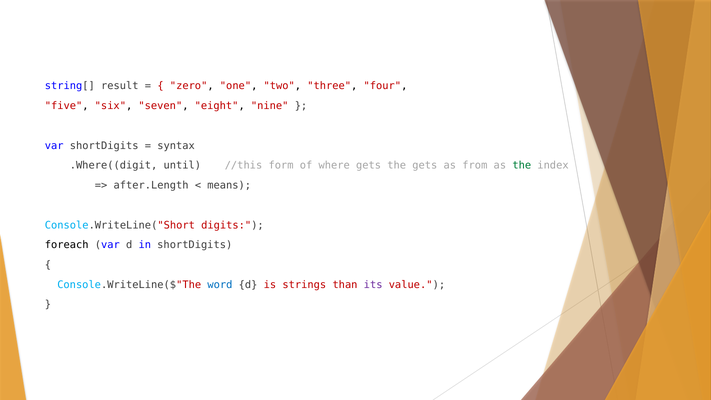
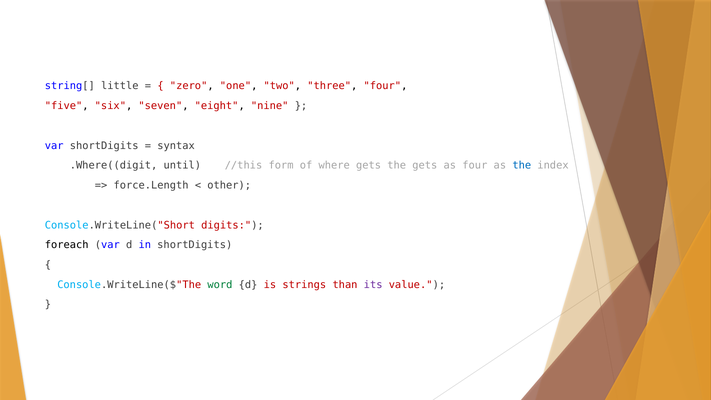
result: result -> little (120, 86)
as from: from -> four (475, 165)
the colour: green -> blue (522, 165)
after.Length: after.Length -> force.Length (151, 185)
means: means -> other (229, 185)
word colour: blue -> green (220, 285)
